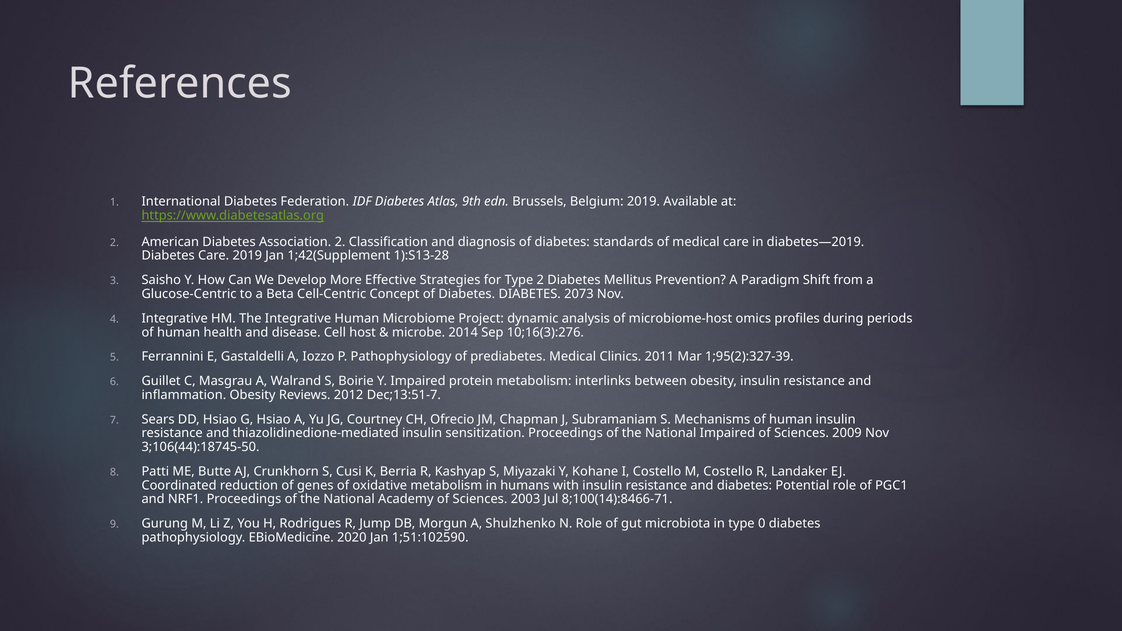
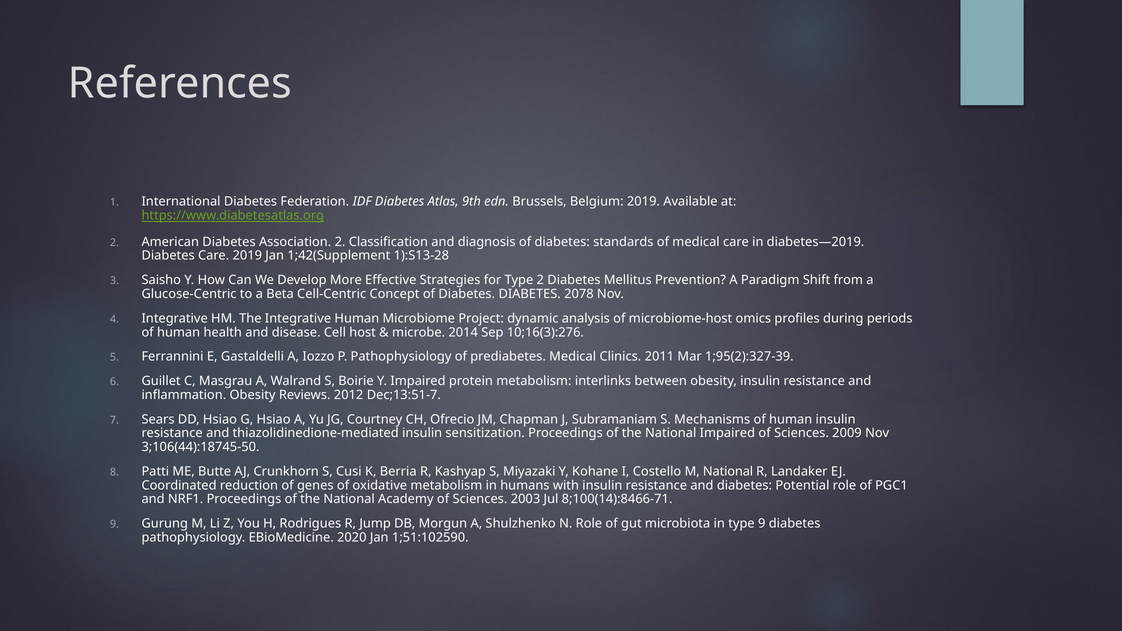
2073: 2073 -> 2078 (579, 294)
M Costello: Costello -> National (728, 471)
type 0: 0 -> 9 (762, 524)
